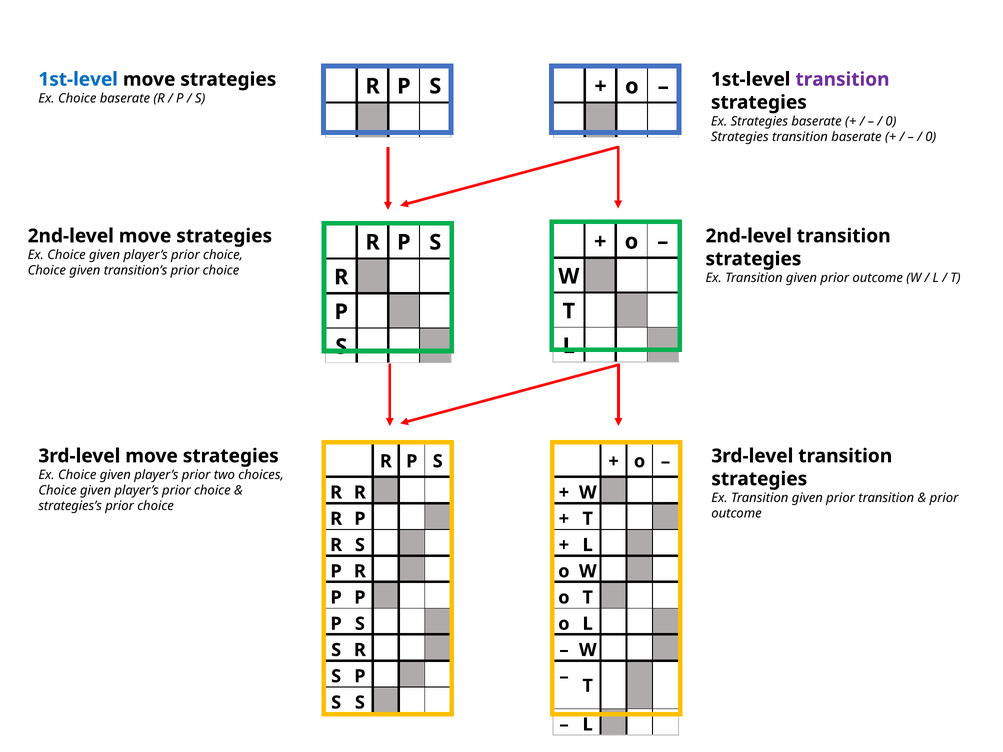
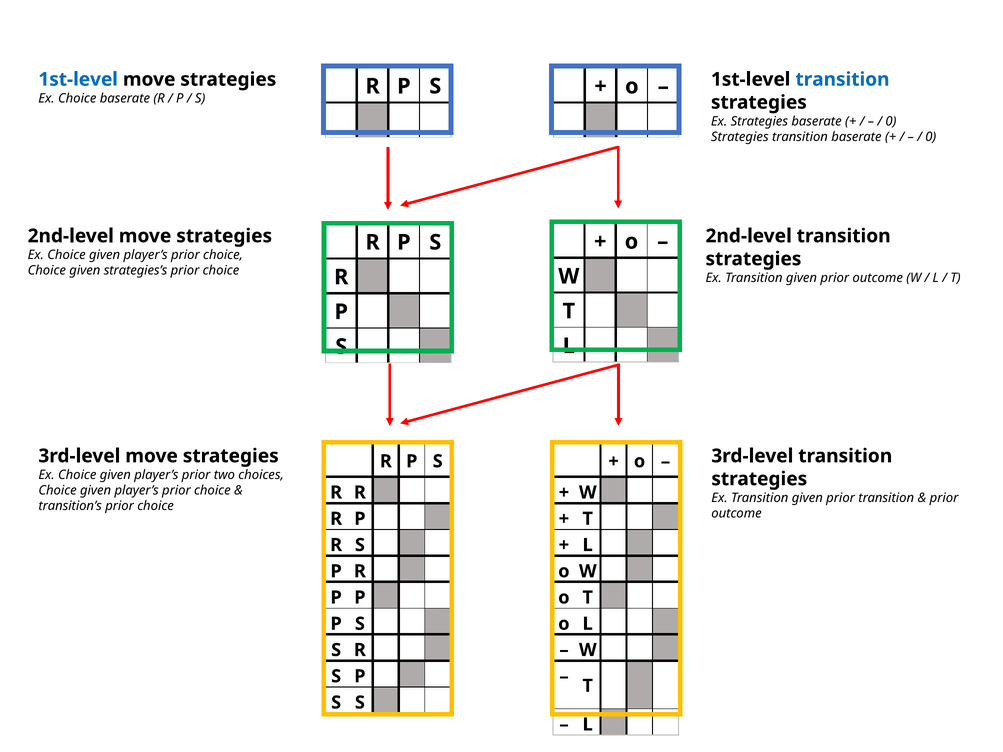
transition colour: purple -> blue (842, 79)
transition’s: transition’s -> strategies’s (136, 271)
strategies’s: strategies’s -> transition’s (70, 506)
